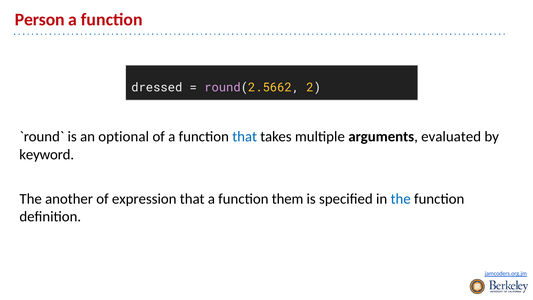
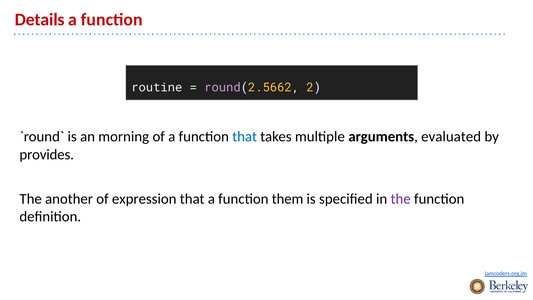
Person: Person -> Details (40, 20)
dressed: dressed -> routine (157, 87)
optional: optional -> morning (124, 137)
keyword: keyword -> provides (47, 154)
the colour: blue -> purple (401, 199)
